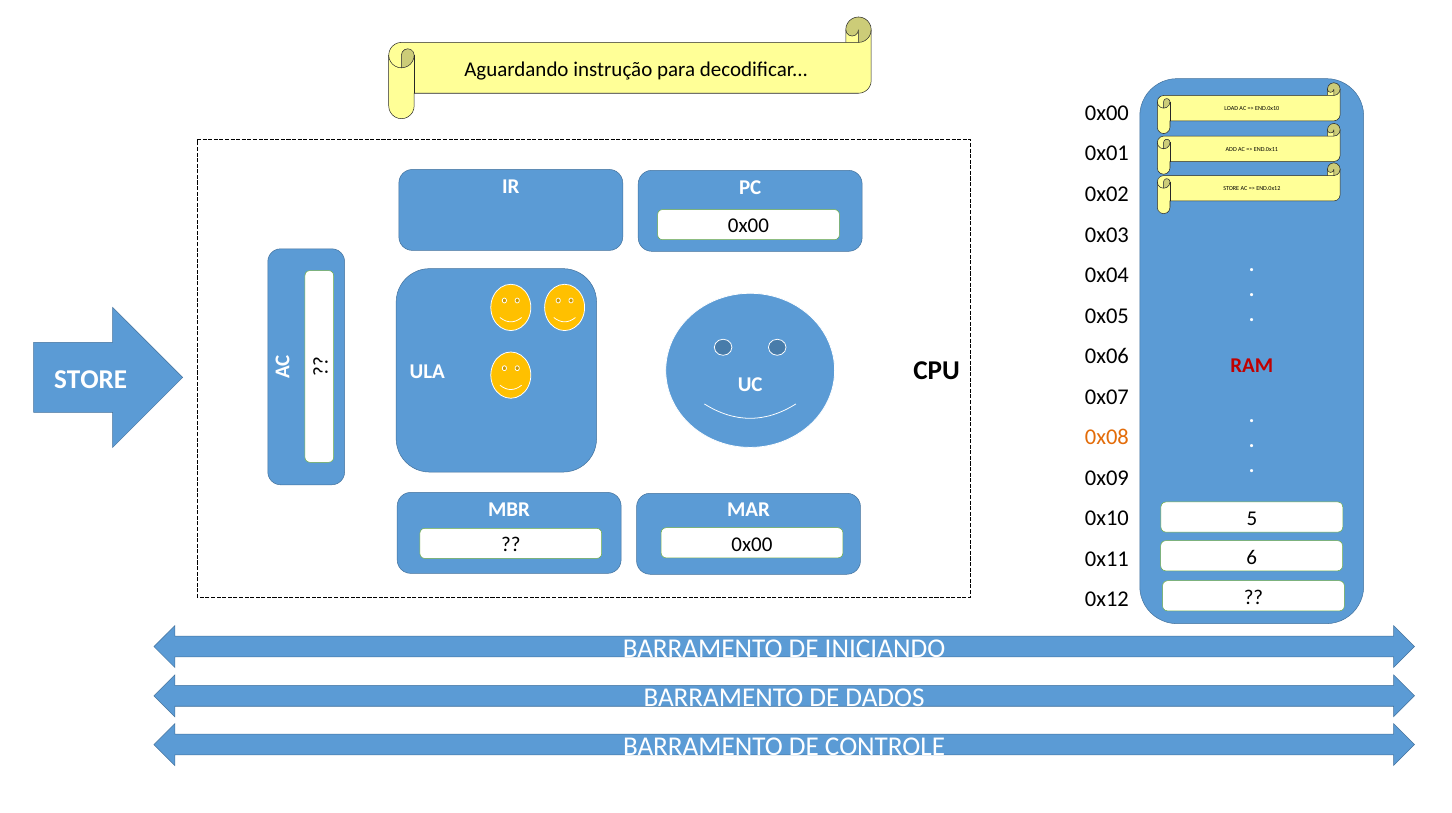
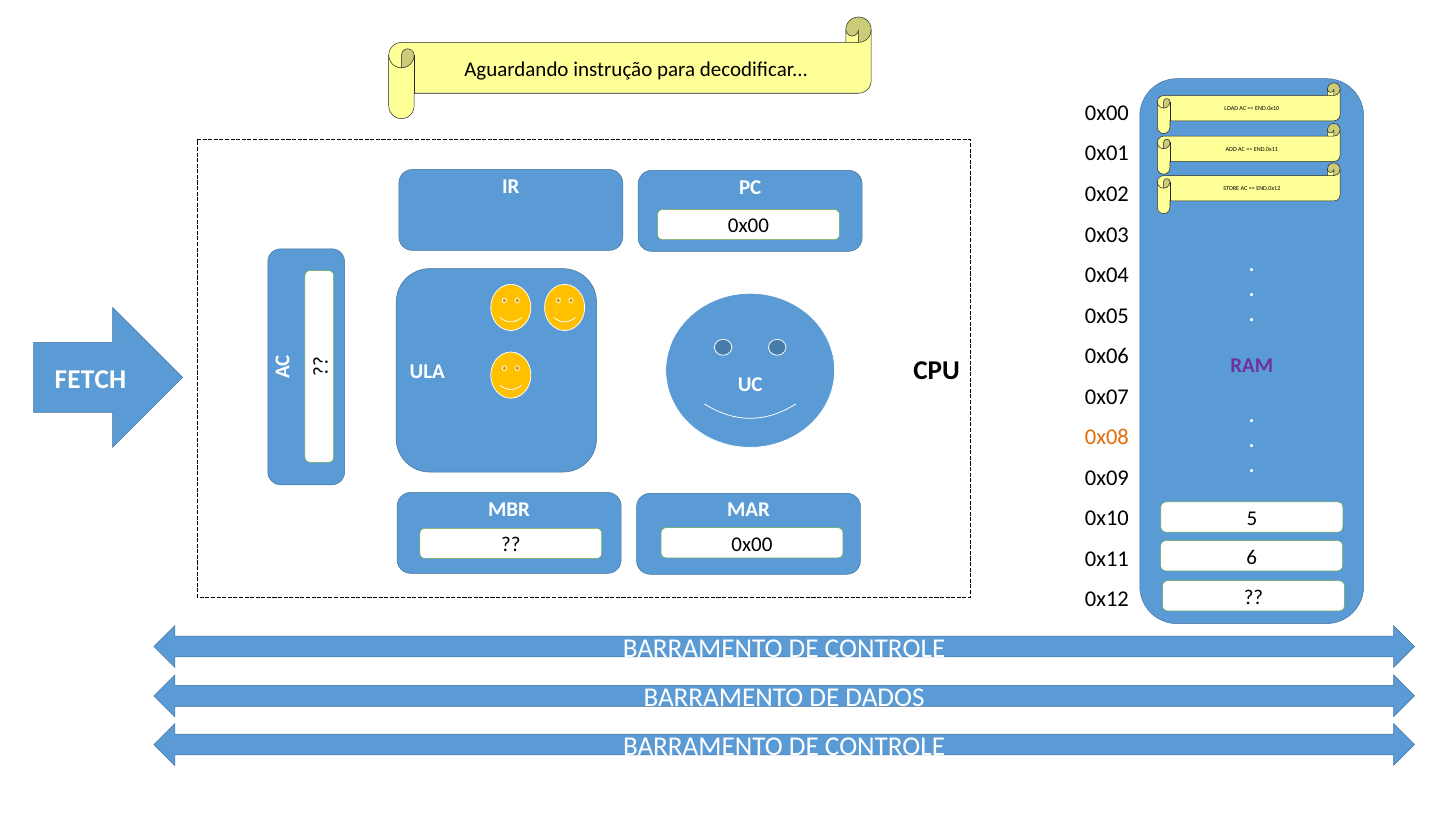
RAM colour: red -> purple (1252, 365)
STORE: STORE -> FETCH (90, 379)
INICIANDO: INICIANDO -> CONTROLE (885, 649)
